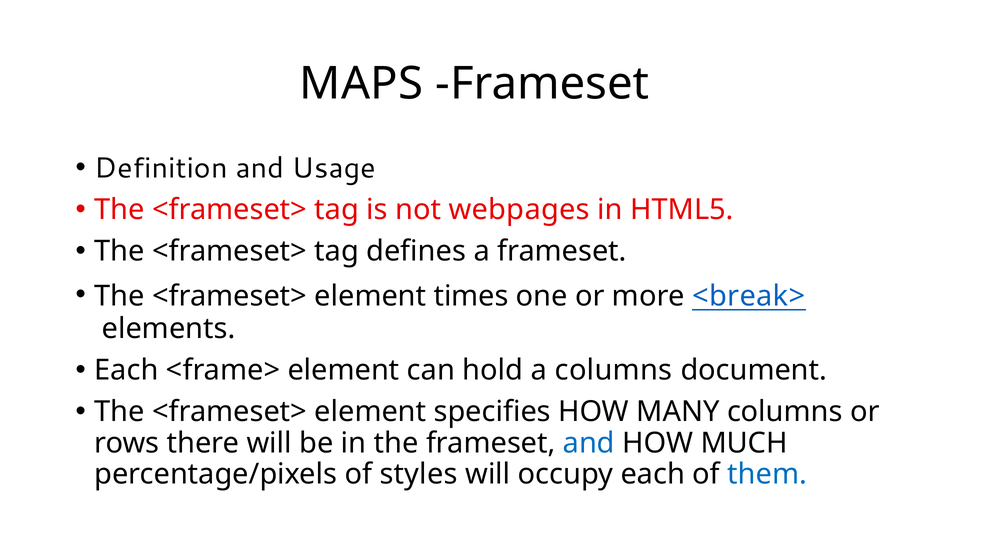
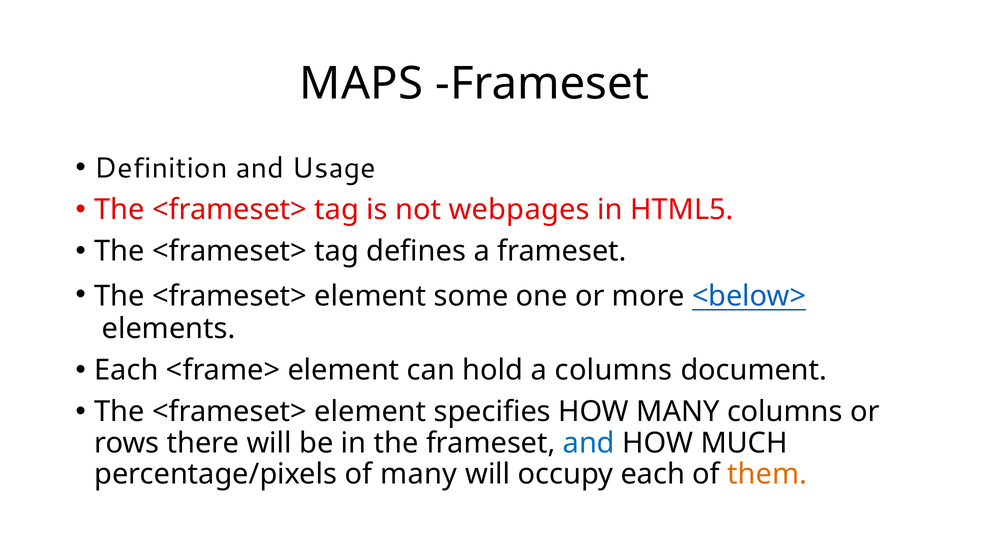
times: times -> some (471, 296)
<break>: <break> -> <below> (749, 296)
of styles: styles -> many (419, 475)
them colour: blue -> orange (767, 475)
